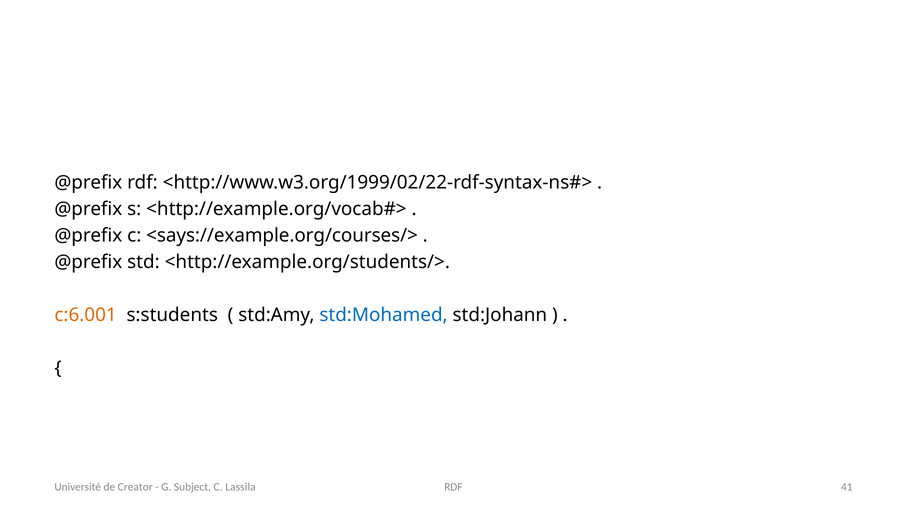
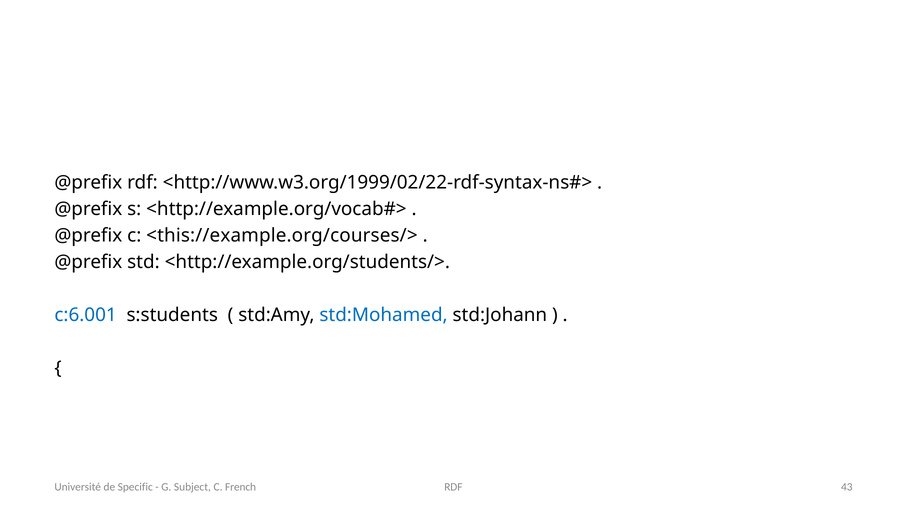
<says://example.org/courses/>: <says://example.org/courses/> -> <this://example.org/courses/> (282, 236)
c:6.001 colour: orange -> blue (86, 315)
Creator: Creator -> Specific (135, 487)
Lassila: Lassila -> French (241, 487)
41: 41 -> 43 (847, 487)
